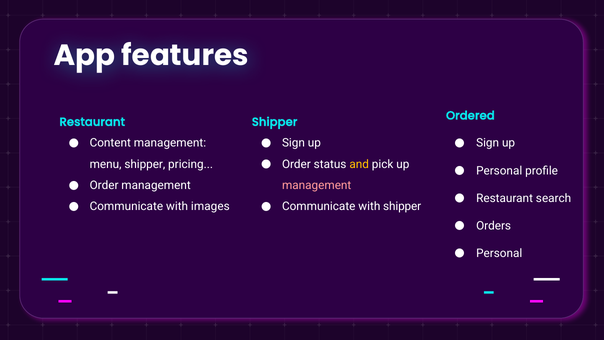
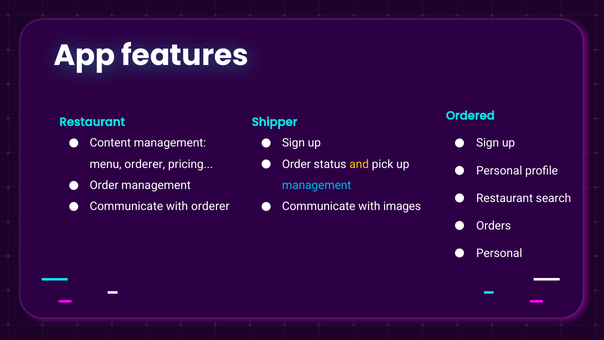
menu shipper: shipper -> orderer (145, 164)
management colour: pink -> light blue (317, 185)
with images: images -> orderer (210, 206)
with shipper: shipper -> images (402, 206)
